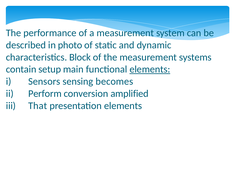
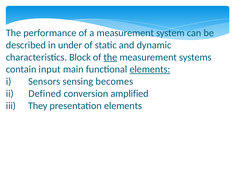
photo: photo -> under (70, 45)
the underline: none -> present (110, 57)
setup: setup -> input (50, 69)
Perform: Perform -> Defined (45, 94)
That: That -> They (38, 106)
